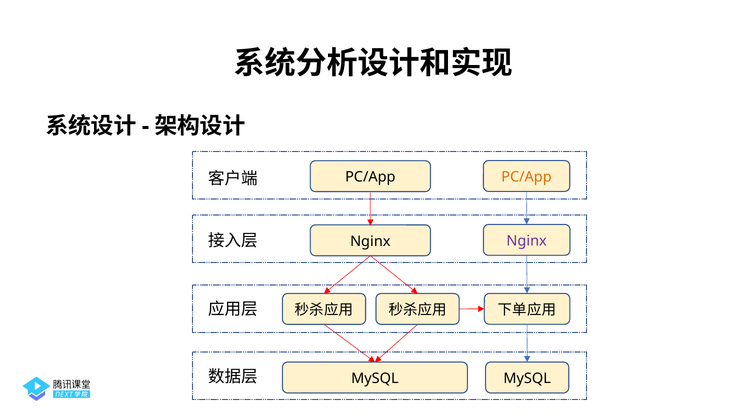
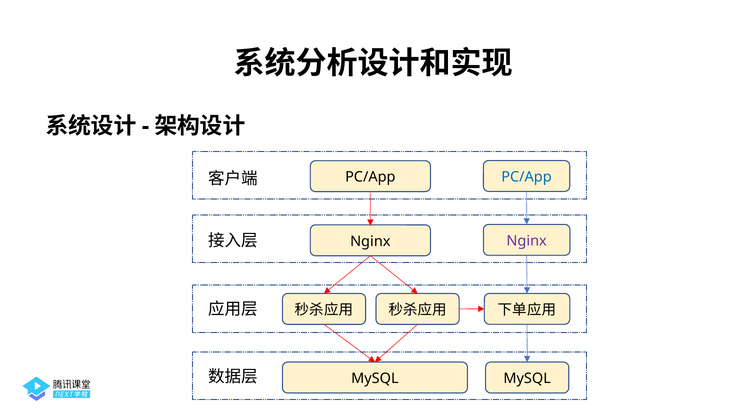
PC/App colour: orange -> blue (526, 177)
